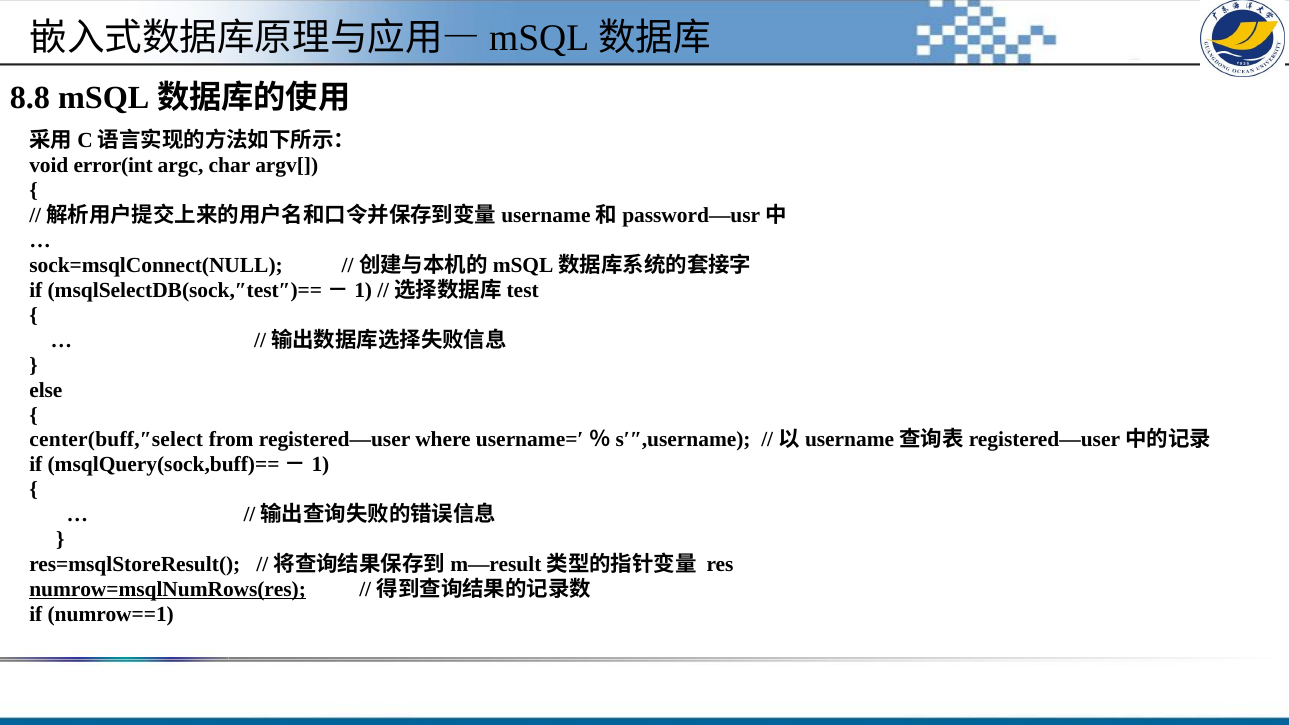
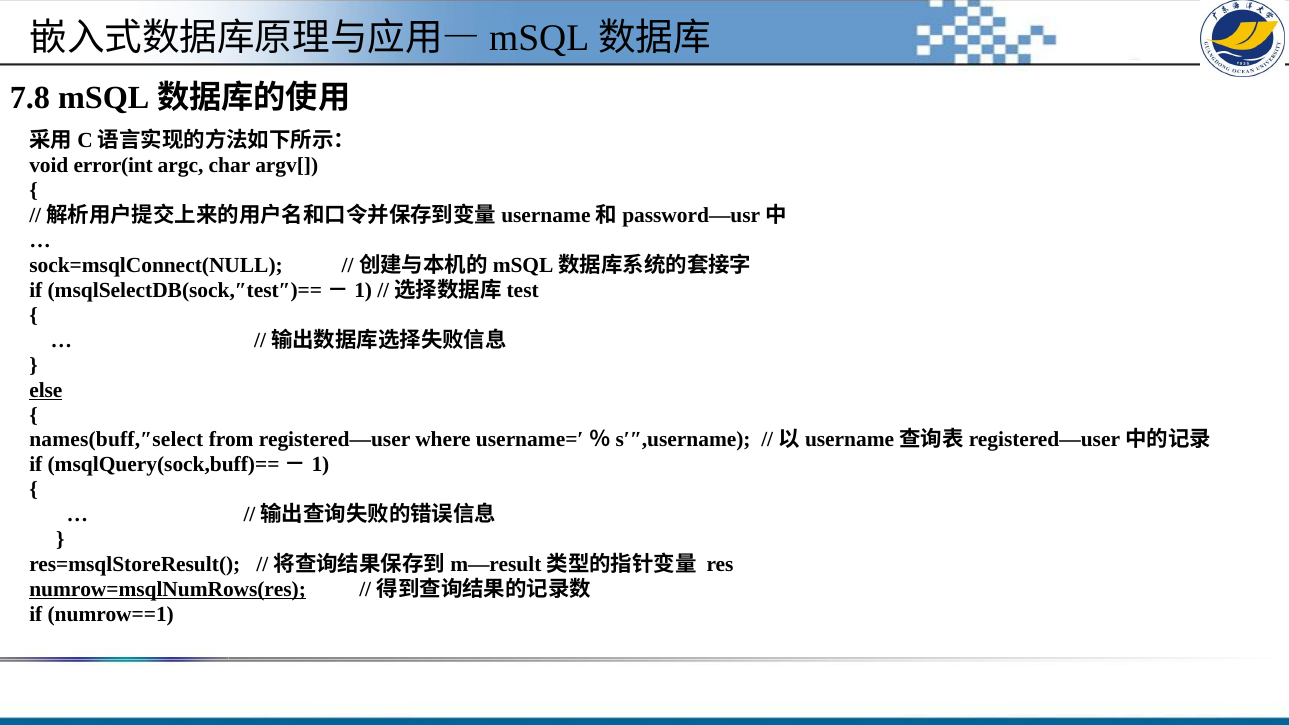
8.8: 8.8 -> 7.8 (30, 98)
else underline: none -> present (46, 390)
center(buff,″select: center(buff,″select -> names(buff,″select (116, 440)
